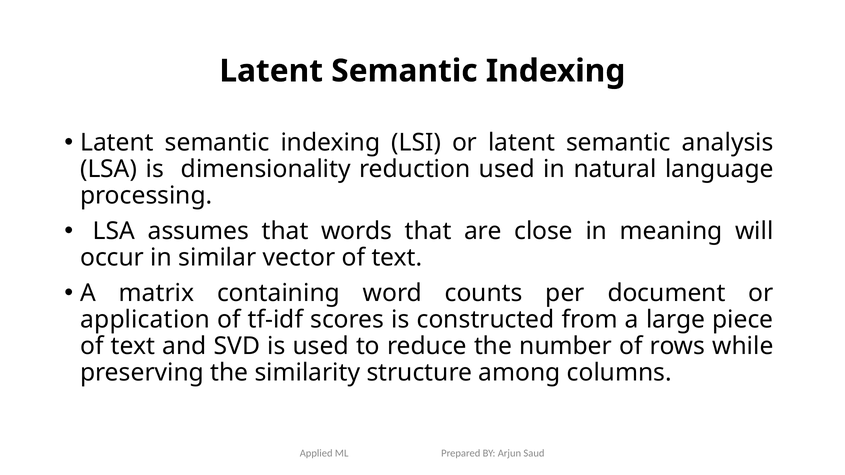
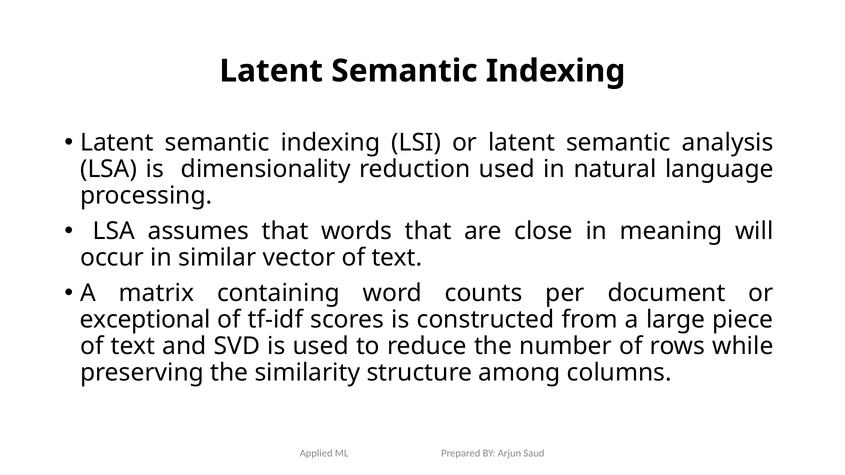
application: application -> exceptional (145, 320)
